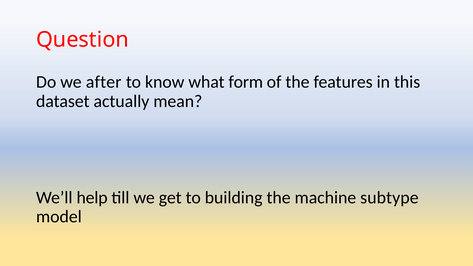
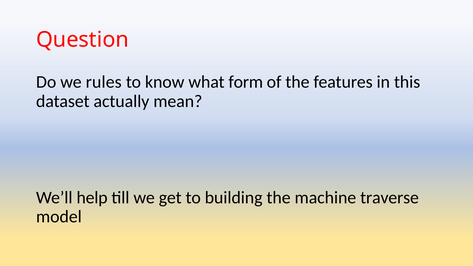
after: after -> rules (104, 82)
subtype: subtype -> traverse (390, 198)
